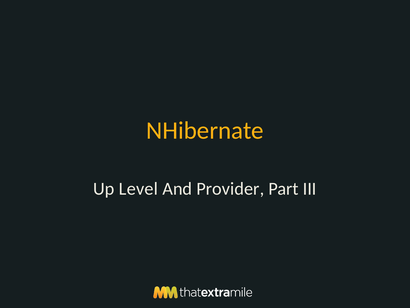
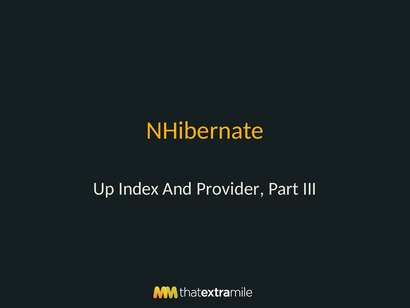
Level: Level -> Index (139, 189)
